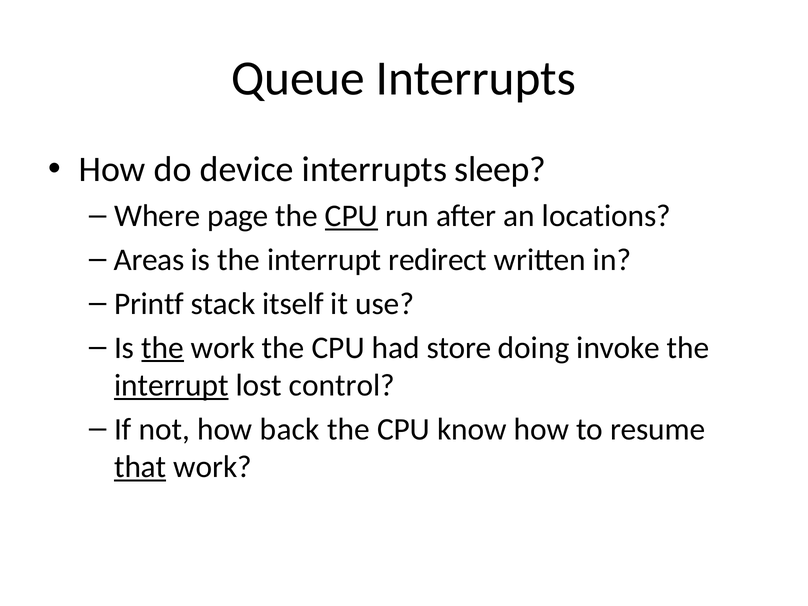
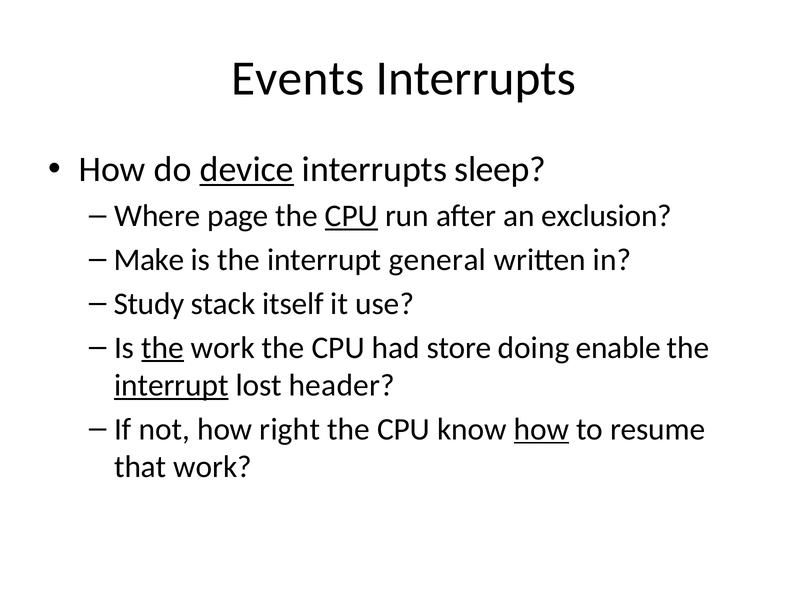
Queue: Queue -> Events (298, 78)
device underline: none -> present (247, 170)
locations: locations -> exclusion (607, 216)
Areas: Areas -> Make (149, 260)
redirect: redirect -> general (437, 260)
Printf: Printf -> Study (149, 304)
invoke: invoke -> enable (618, 348)
control: control -> header (342, 385)
back: back -> right (290, 429)
how underline: none -> present (542, 429)
that underline: present -> none (140, 467)
